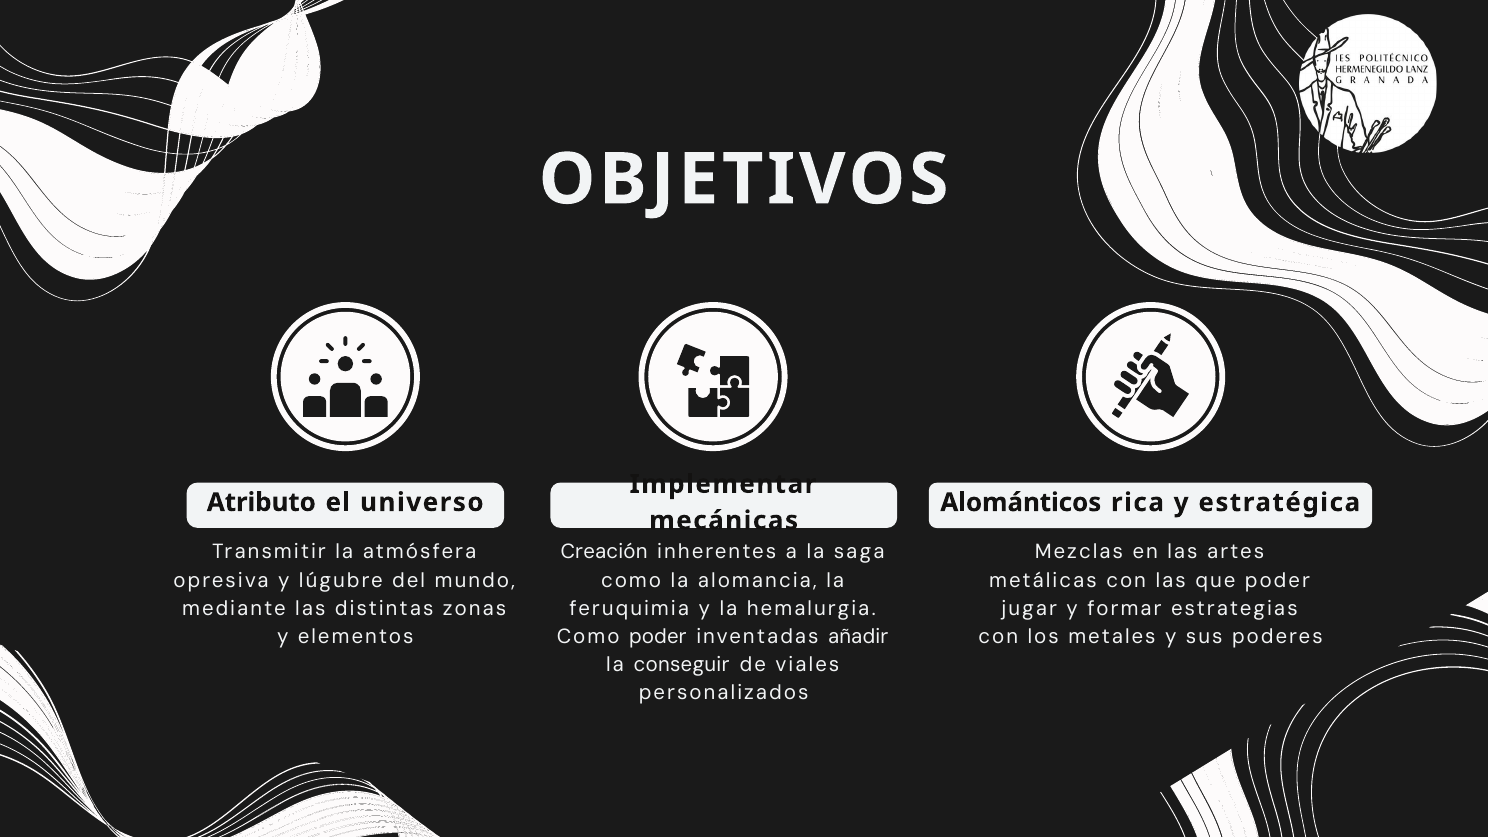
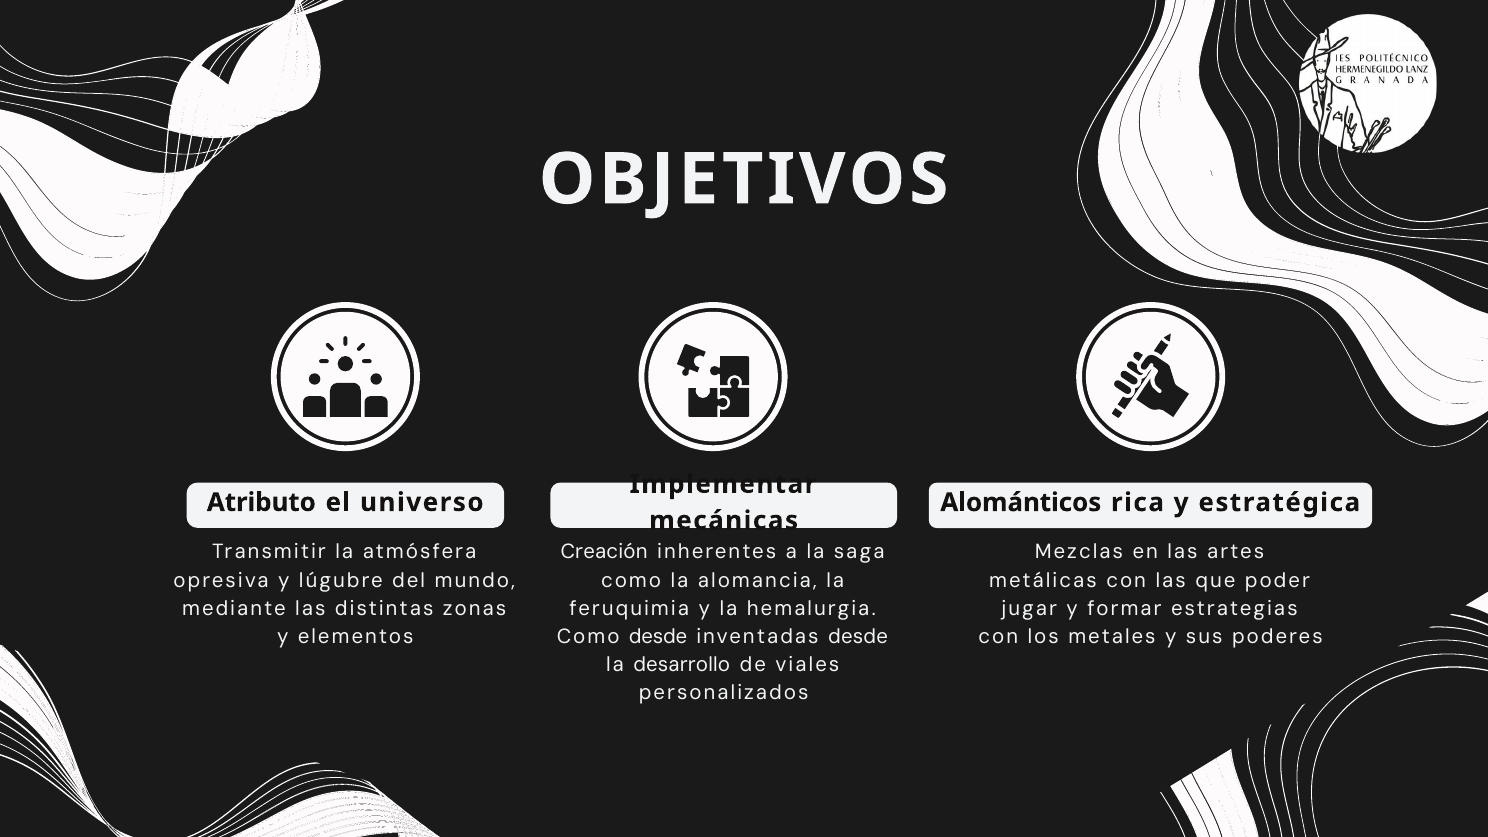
Como poder: poder -> desde (658, 637)
inventadas añadir: añadir -> desde (858, 637)
conseguir: conseguir -> desarrollo (682, 665)
